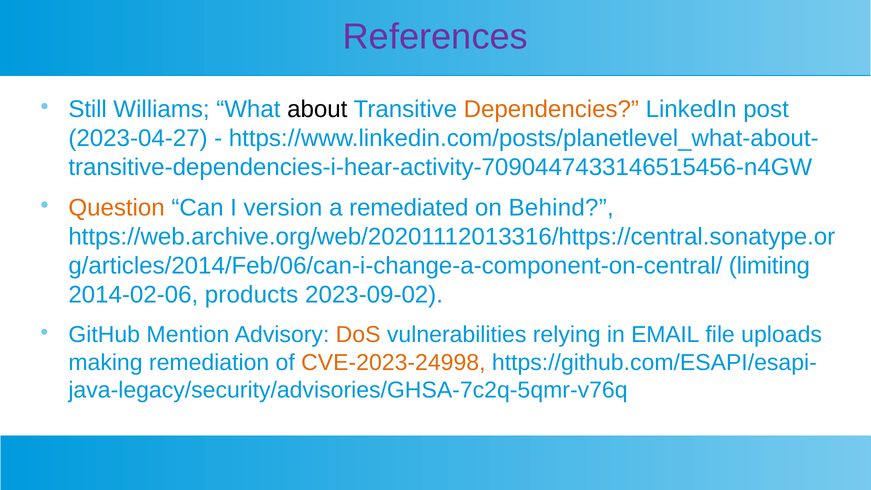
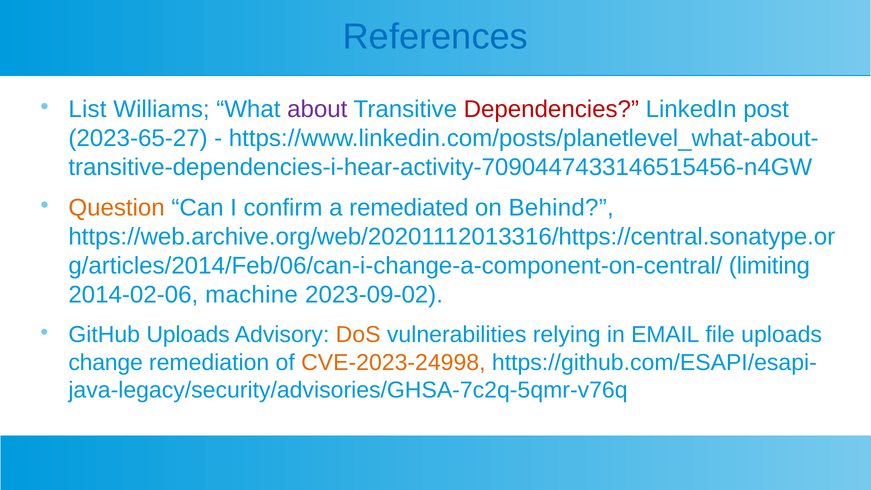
References colour: purple -> blue (435, 37)
Still: Still -> List (87, 109)
about colour: black -> purple (317, 109)
Dependencies colour: orange -> red (551, 109)
2023-04-27: 2023-04-27 -> 2023-65-27 (138, 138)
version: version -> confirm (283, 208)
products: products -> machine (252, 295)
GitHub Mention: Mention -> Uploads (188, 335)
making: making -> change (106, 362)
